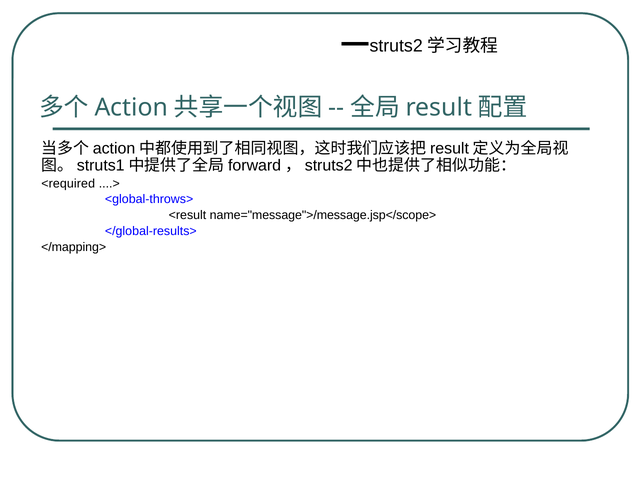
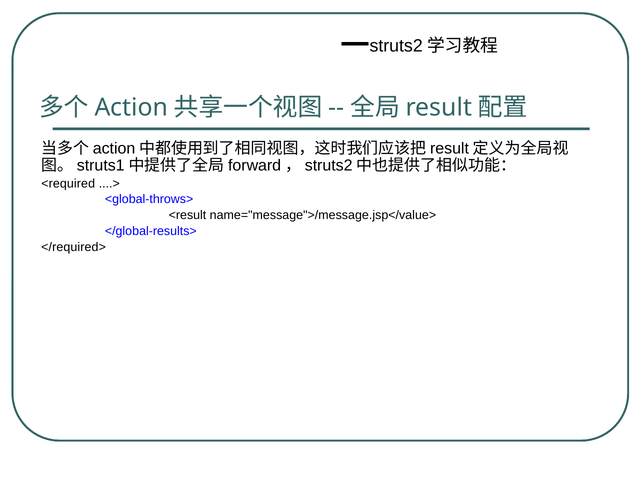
name="message">/message.jsp</scope>: name="message">/message.jsp</scope> -> name="message">/message.jsp</value> (323, 215)
</mapping>: </mapping> -> </required> (74, 247)
